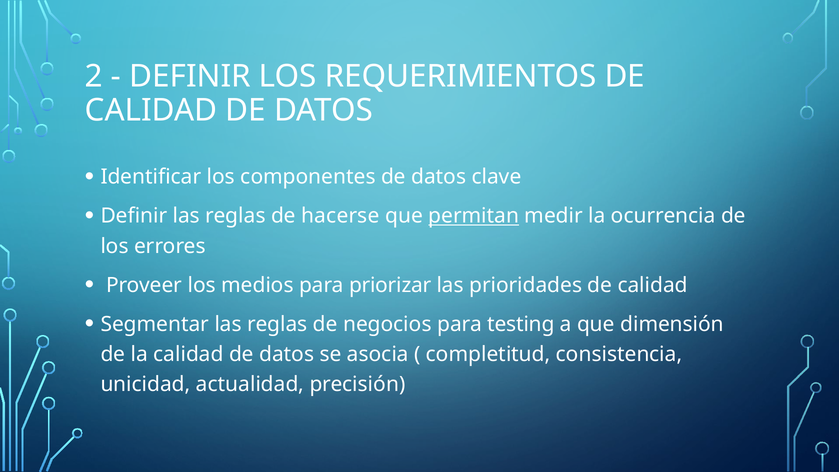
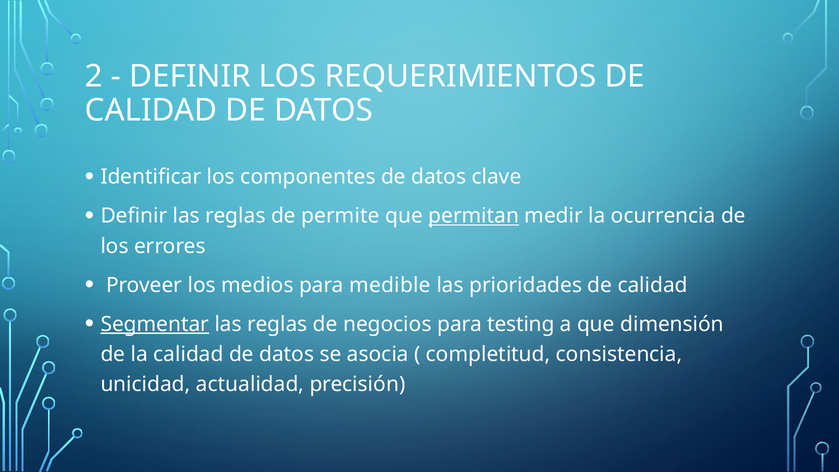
hacerse: hacerse -> permite (340, 216)
priorizar: priorizar -> medible (390, 285)
Segmentar underline: none -> present (155, 324)
